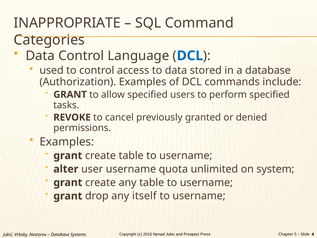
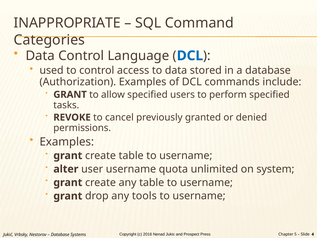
itself: itself -> tools (144, 196)
